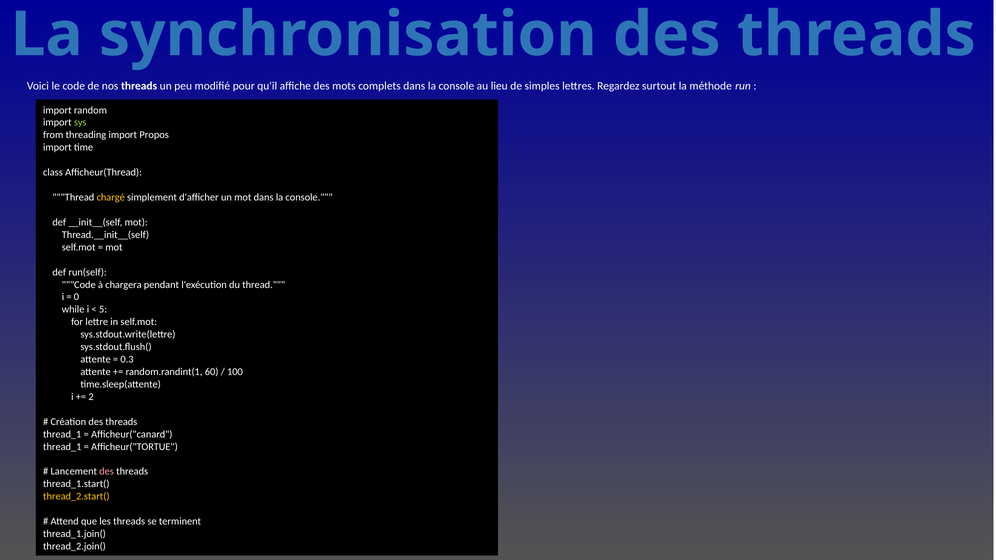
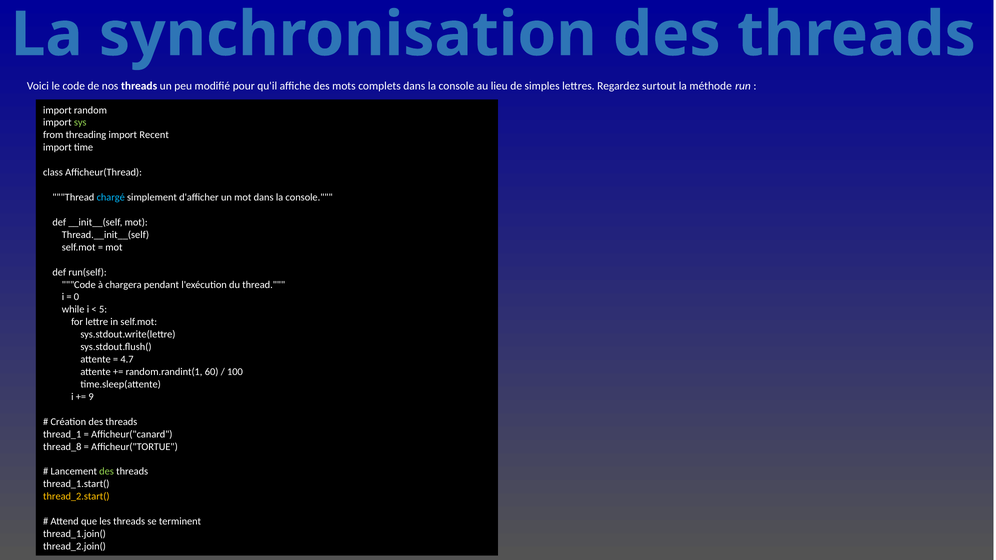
Propos: Propos -> Recent (154, 135)
chargé colour: yellow -> light blue (111, 197)
0.3: 0.3 -> 4.7 (127, 360)
2: 2 -> 9 (91, 397)
thread_1: thread_1 -> thread_8 (62, 447)
des colour: pink -> light green (107, 472)
